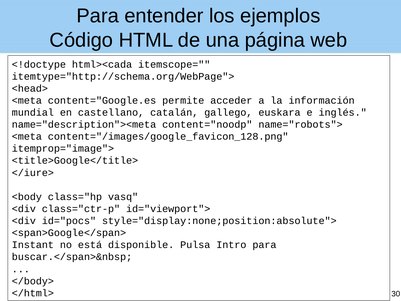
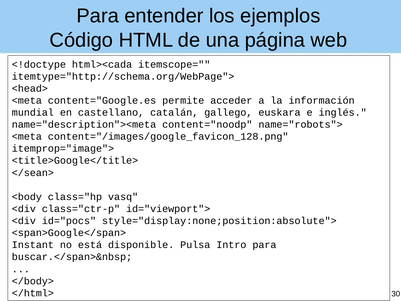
</iure>: </iure> -> </sean> (33, 173)
